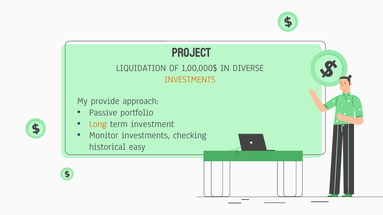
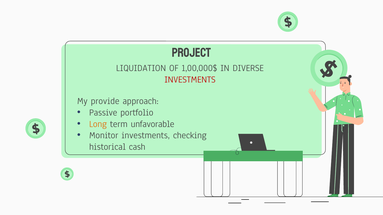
INVESTMENTS colour: orange -> red (190, 80)
investment: investment -> unfavorable (153, 124)
easy: easy -> cash (137, 147)
